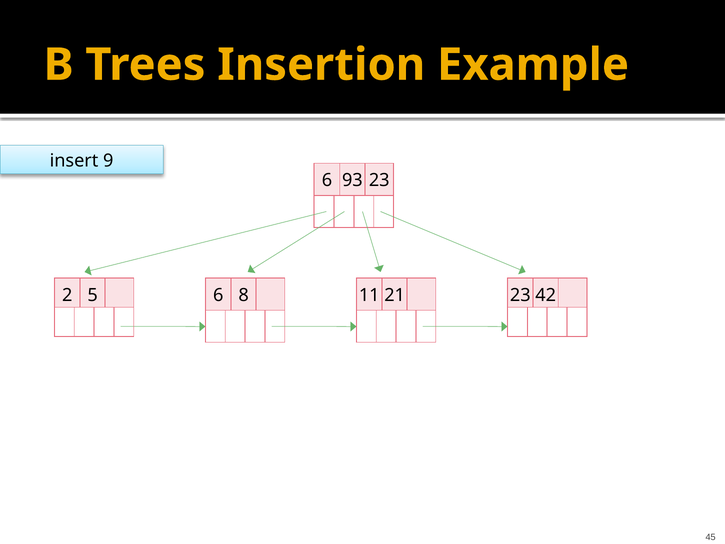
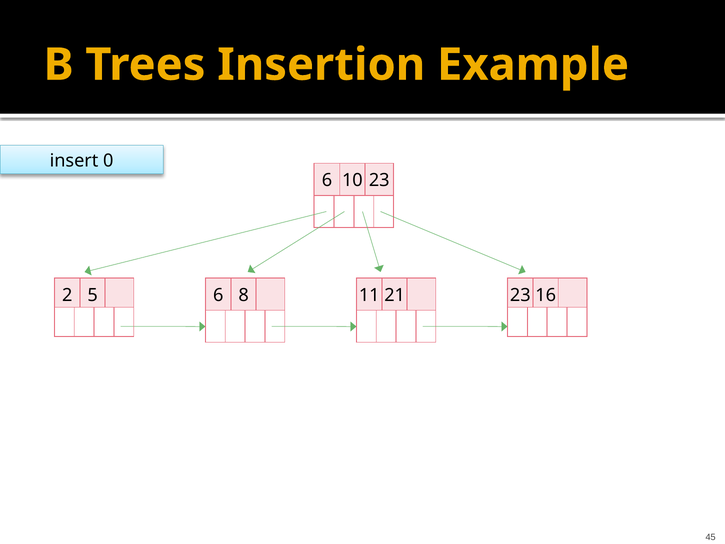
9: 9 -> 0 (108, 161)
93: 93 -> 10 (352, 180)
42: 42 -> 16 (546, 295)
